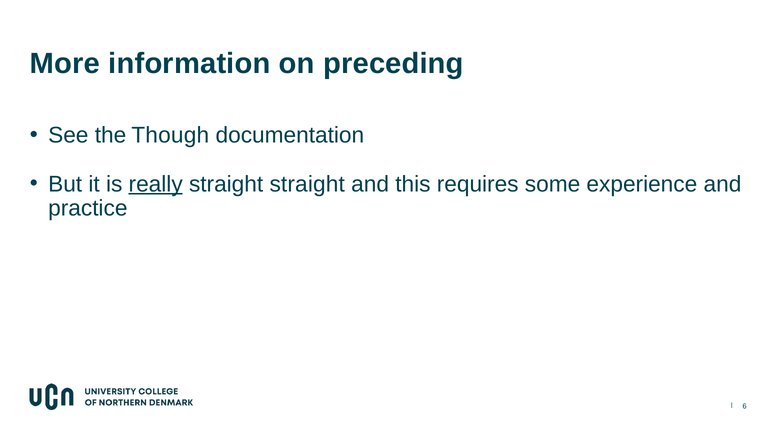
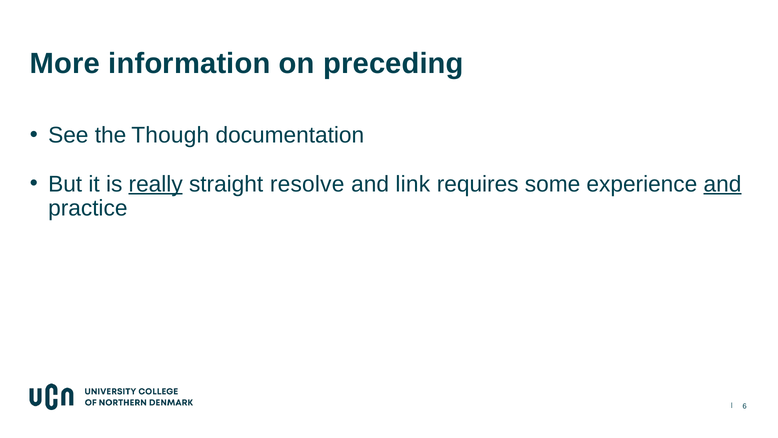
straight straight: straight -> resolve (307, 184)
this: this -> link (413, 184)
and underline: none -> present (722, 184)
